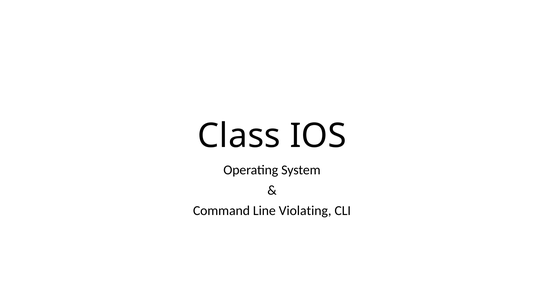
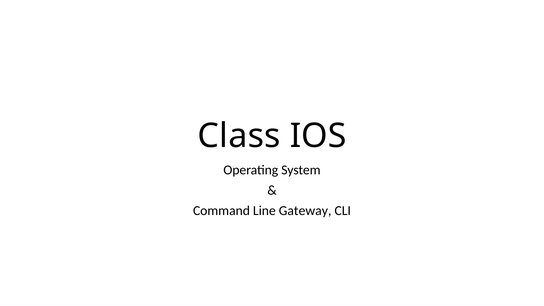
Violating: Violating -> Gateway (305, 211)
